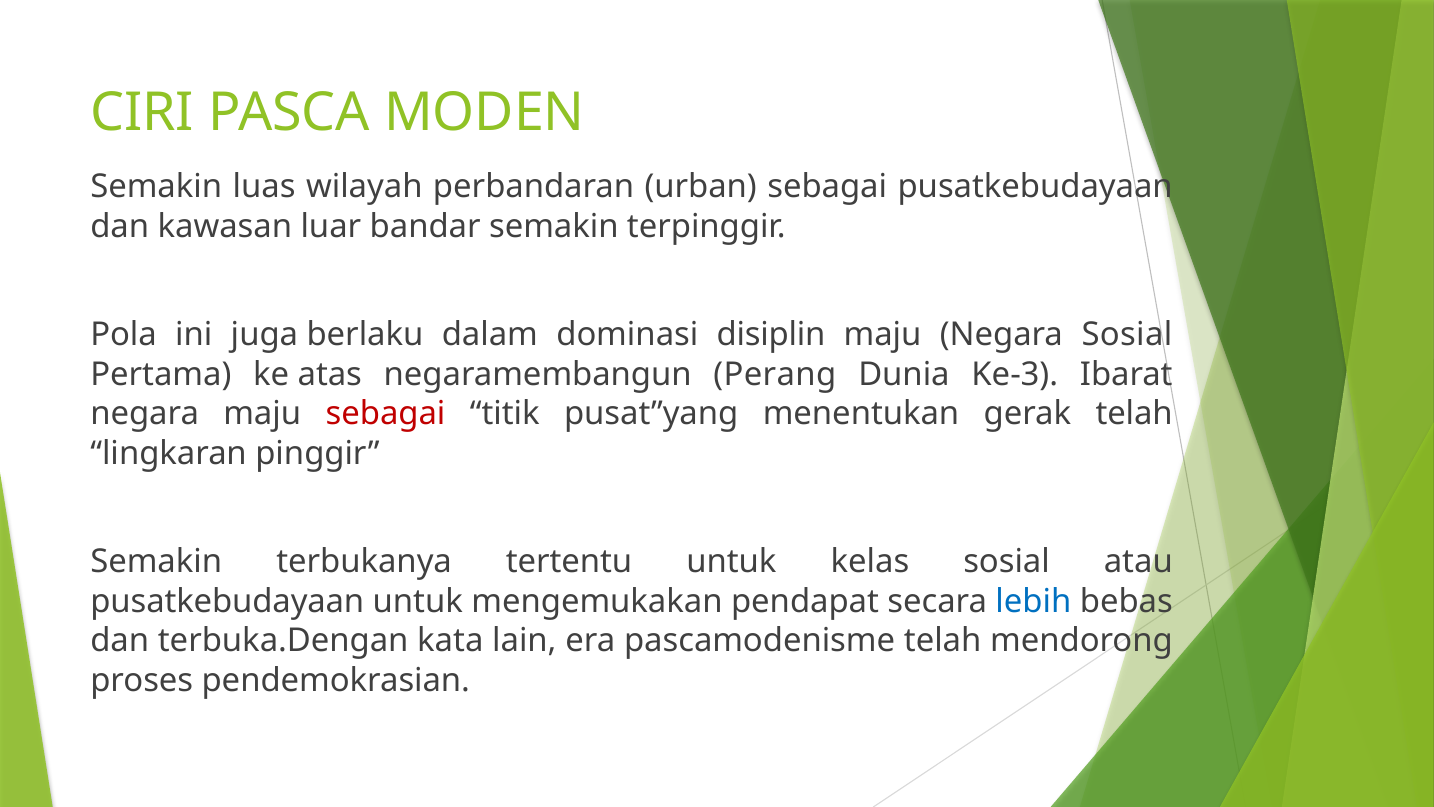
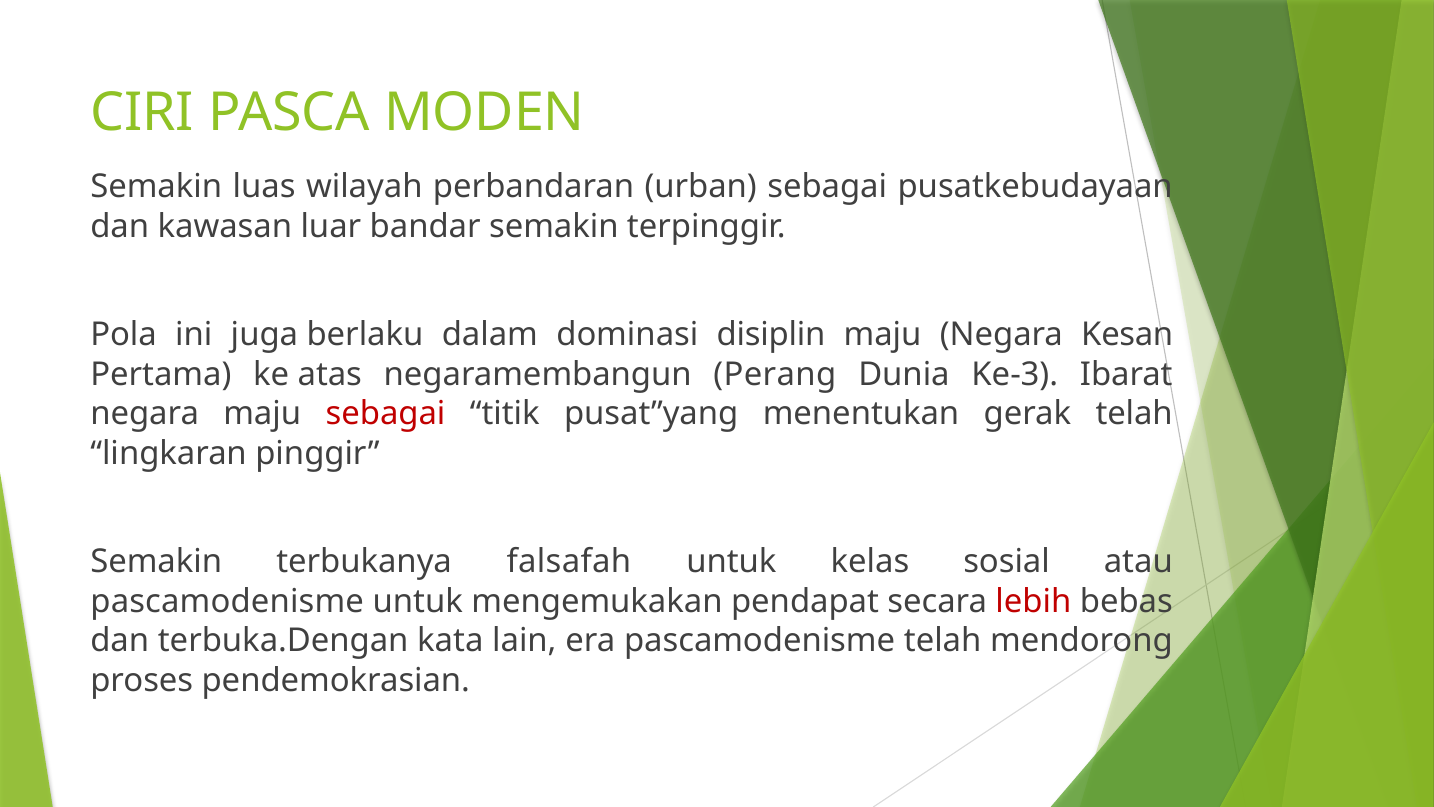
Negara Sosial: Sosial -> Kesan (1127, 335)
tertentu: tertentu -> falsafah (569, 562)
pusatkebudayaan: pusatkebudayaan -> pascamodenisme (227, 601)
lebih colour: blue -> red (1033, 601)
